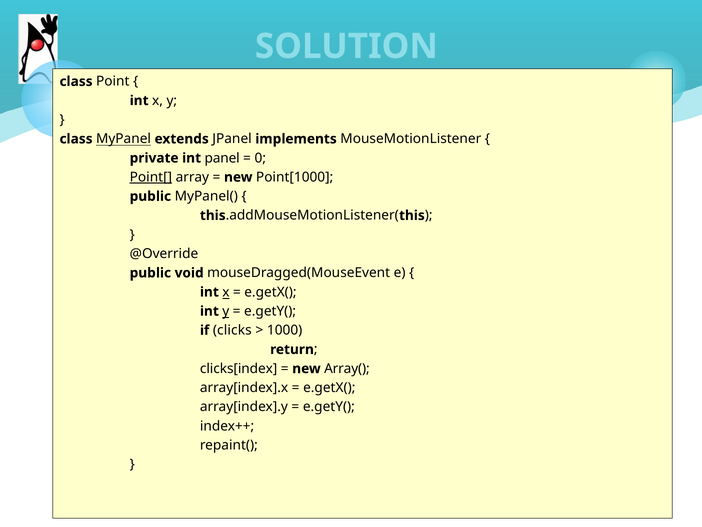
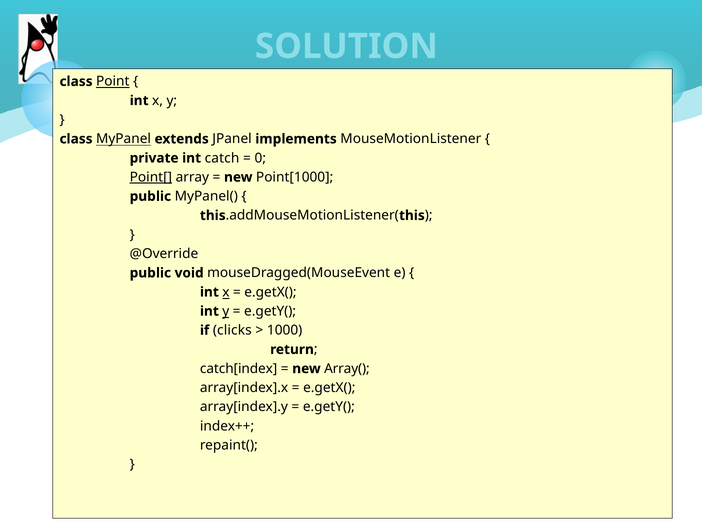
Point underline: none -> present (113, 81)
panel: panel -> catch (222, 158)
clicks[index: clicks[index -> catch[index (239, 368)
